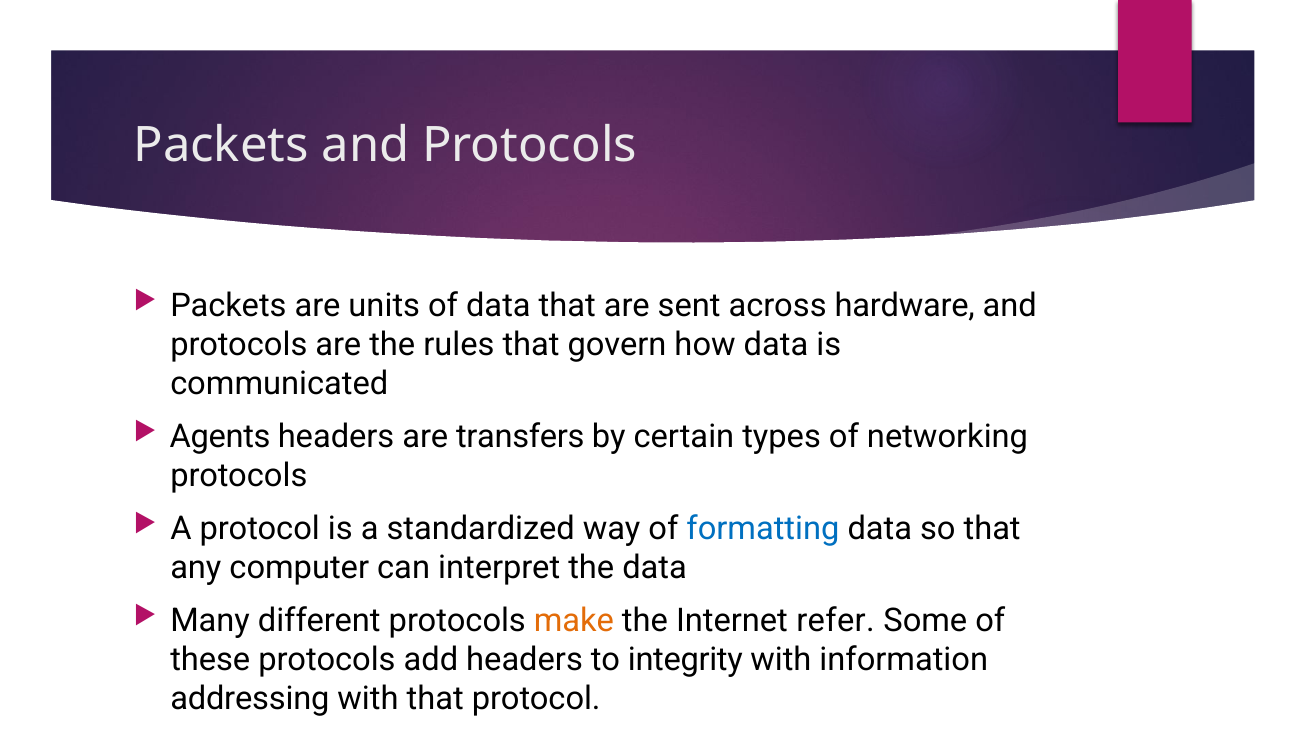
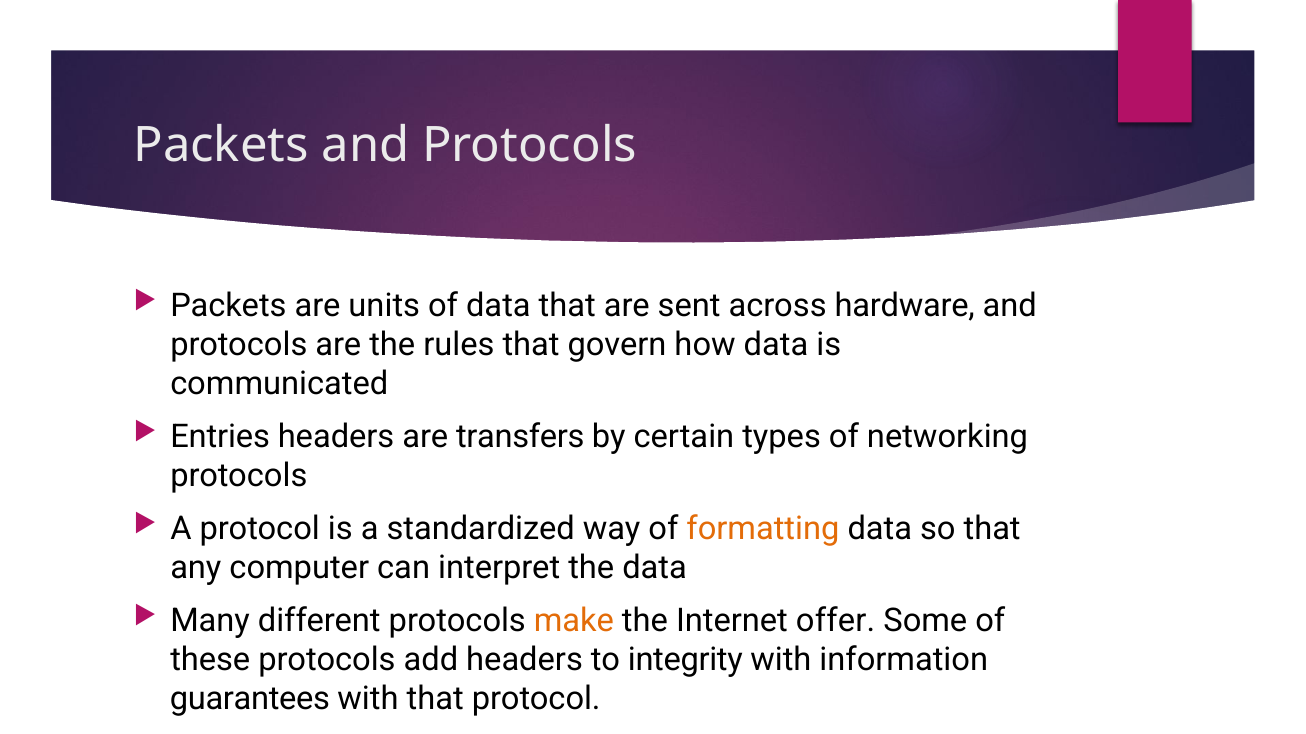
Agents: Agents -> Entries (220, 437)
formatting colour: blue -> orange (763, 529)
refer: refer -> offer (836, 621)
addressing: addressing -> guarantees (250, 699)
